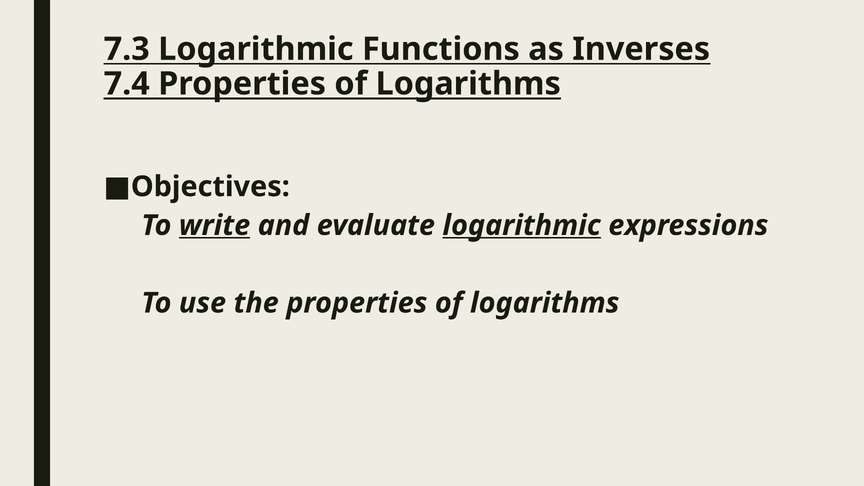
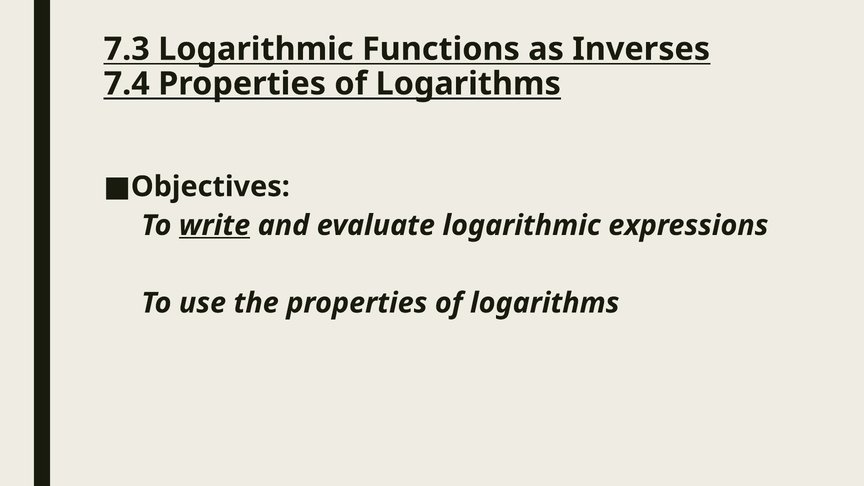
logarithmic underline: present -> none (522, 225)
